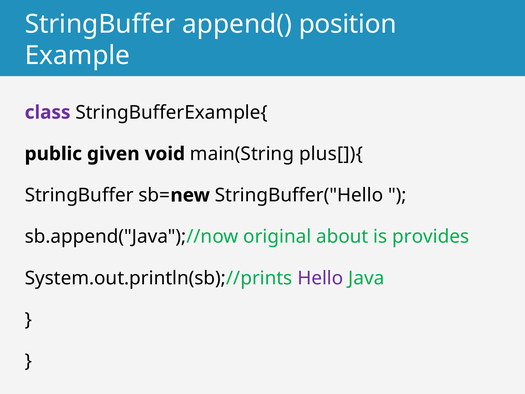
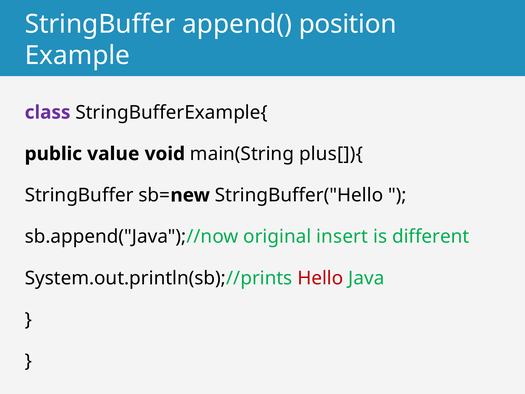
given: given -> value (113, 154)
about: about -> insert (342, 237)
provides: provides -> different (431, 237)
Hello colour: purple -> red (320, 278)
